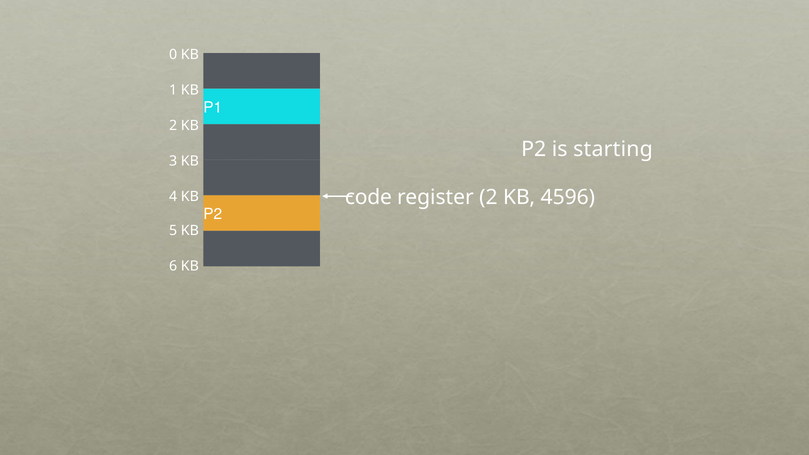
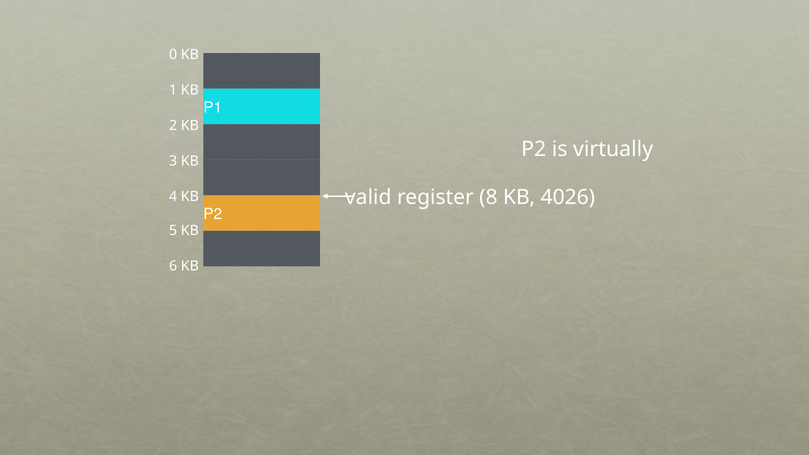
starting: starting -> virtually (613, 149)
code: code -> valid (368, 197)
register 2: 2 -> 8 (488, 197)
4596: 4596 -> 4026 (568, 197)
